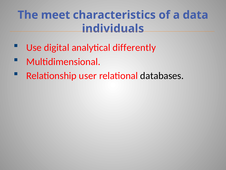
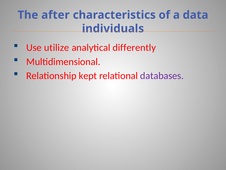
meet: meet -> after (55, 15)
digital: digital -> utilize (57, 47)
user: user -> kept (88, 76)
databases colour: black -> purple (162, 76)
